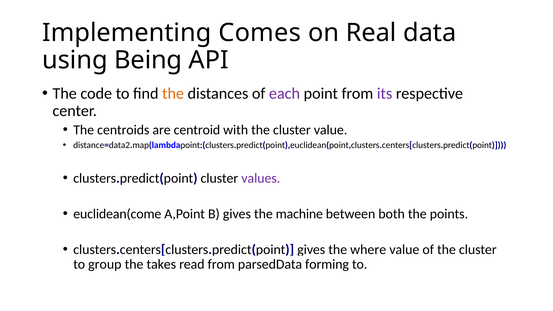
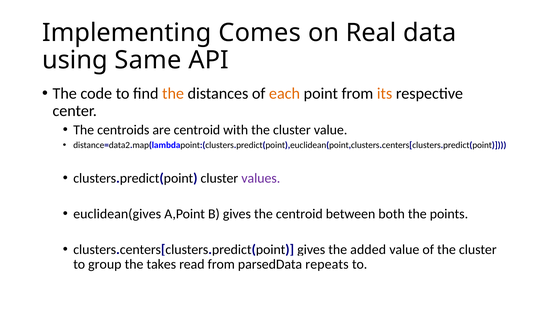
Being: Being -> Same (148, 60)
each colour: purple -> orange (284, 93)
its colour: purple -> orange (385, 93)
euclidean(come: euclidean(come -> euclidean(gives (117, 214)
the machine: machine -> centroid (299, 214)
where: where -> added (368, 250)
forming: forming -> repeats (327, 264)
